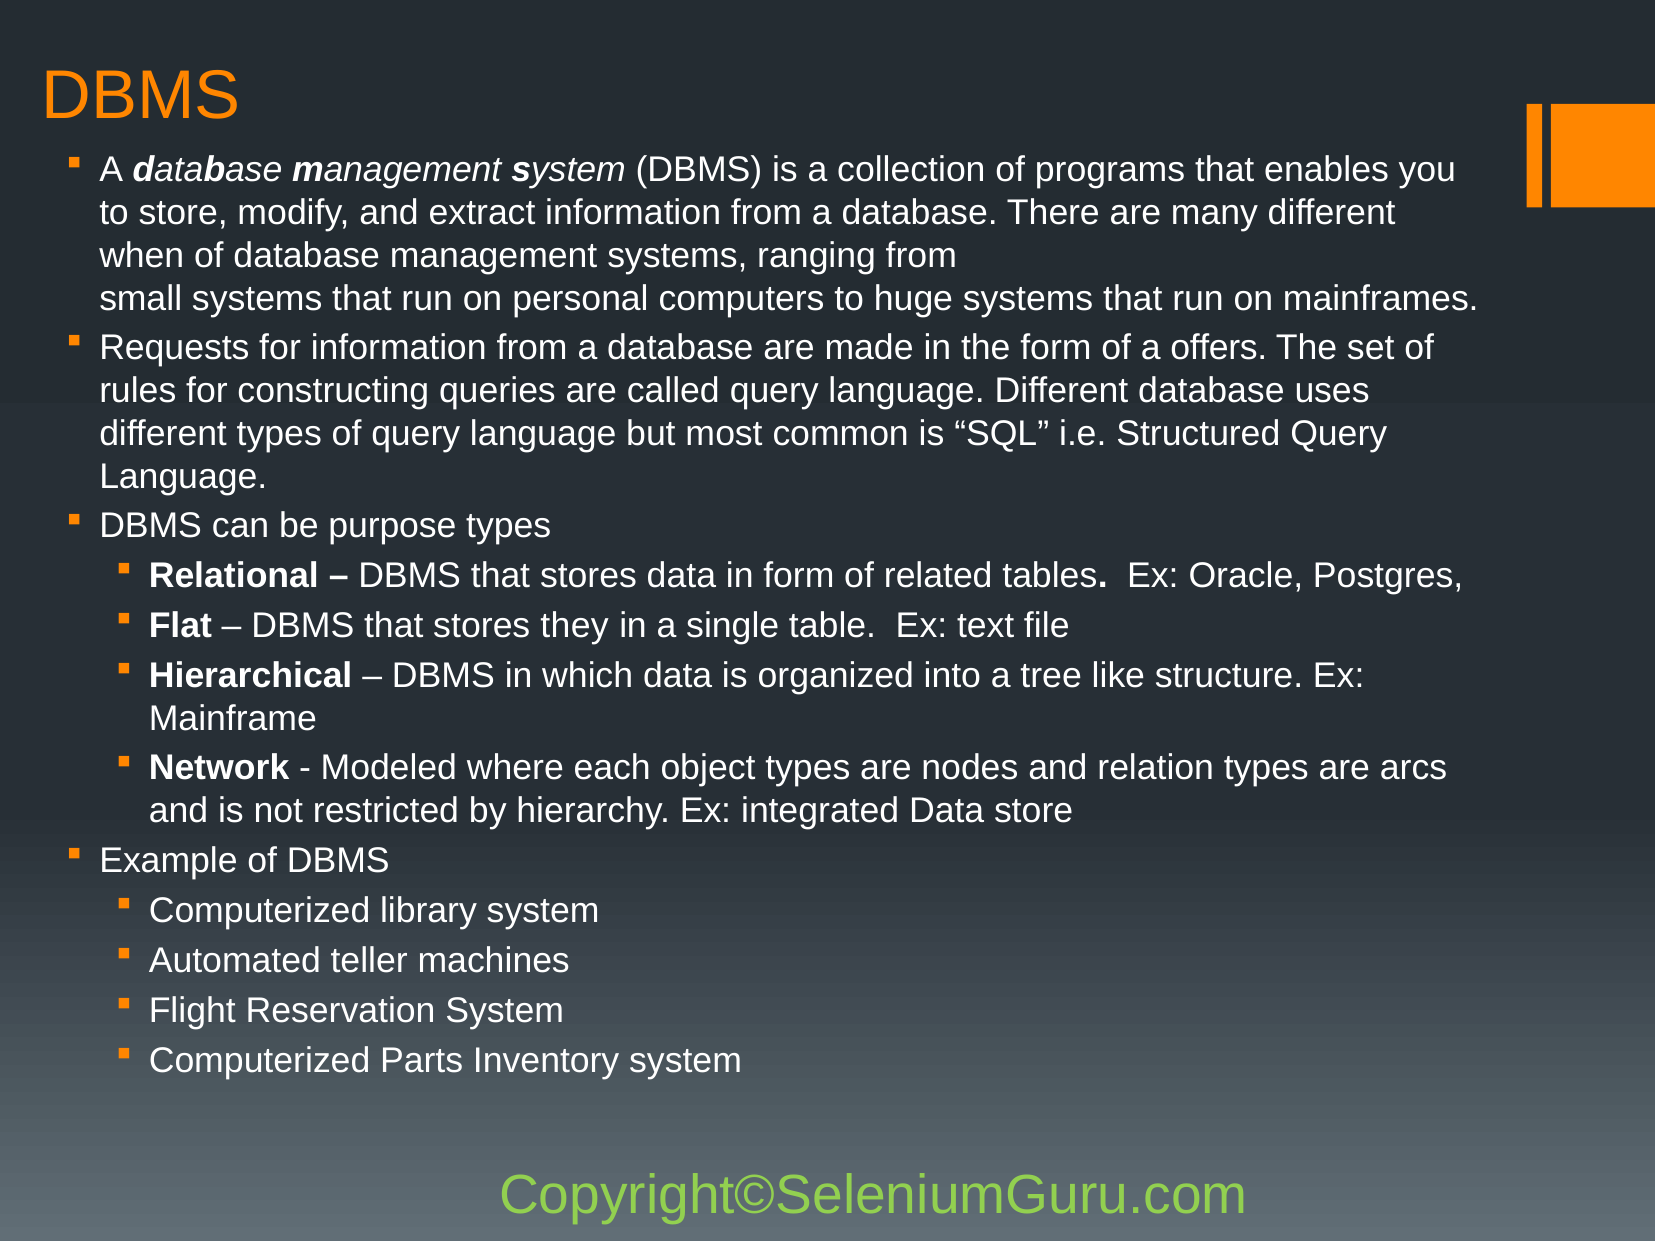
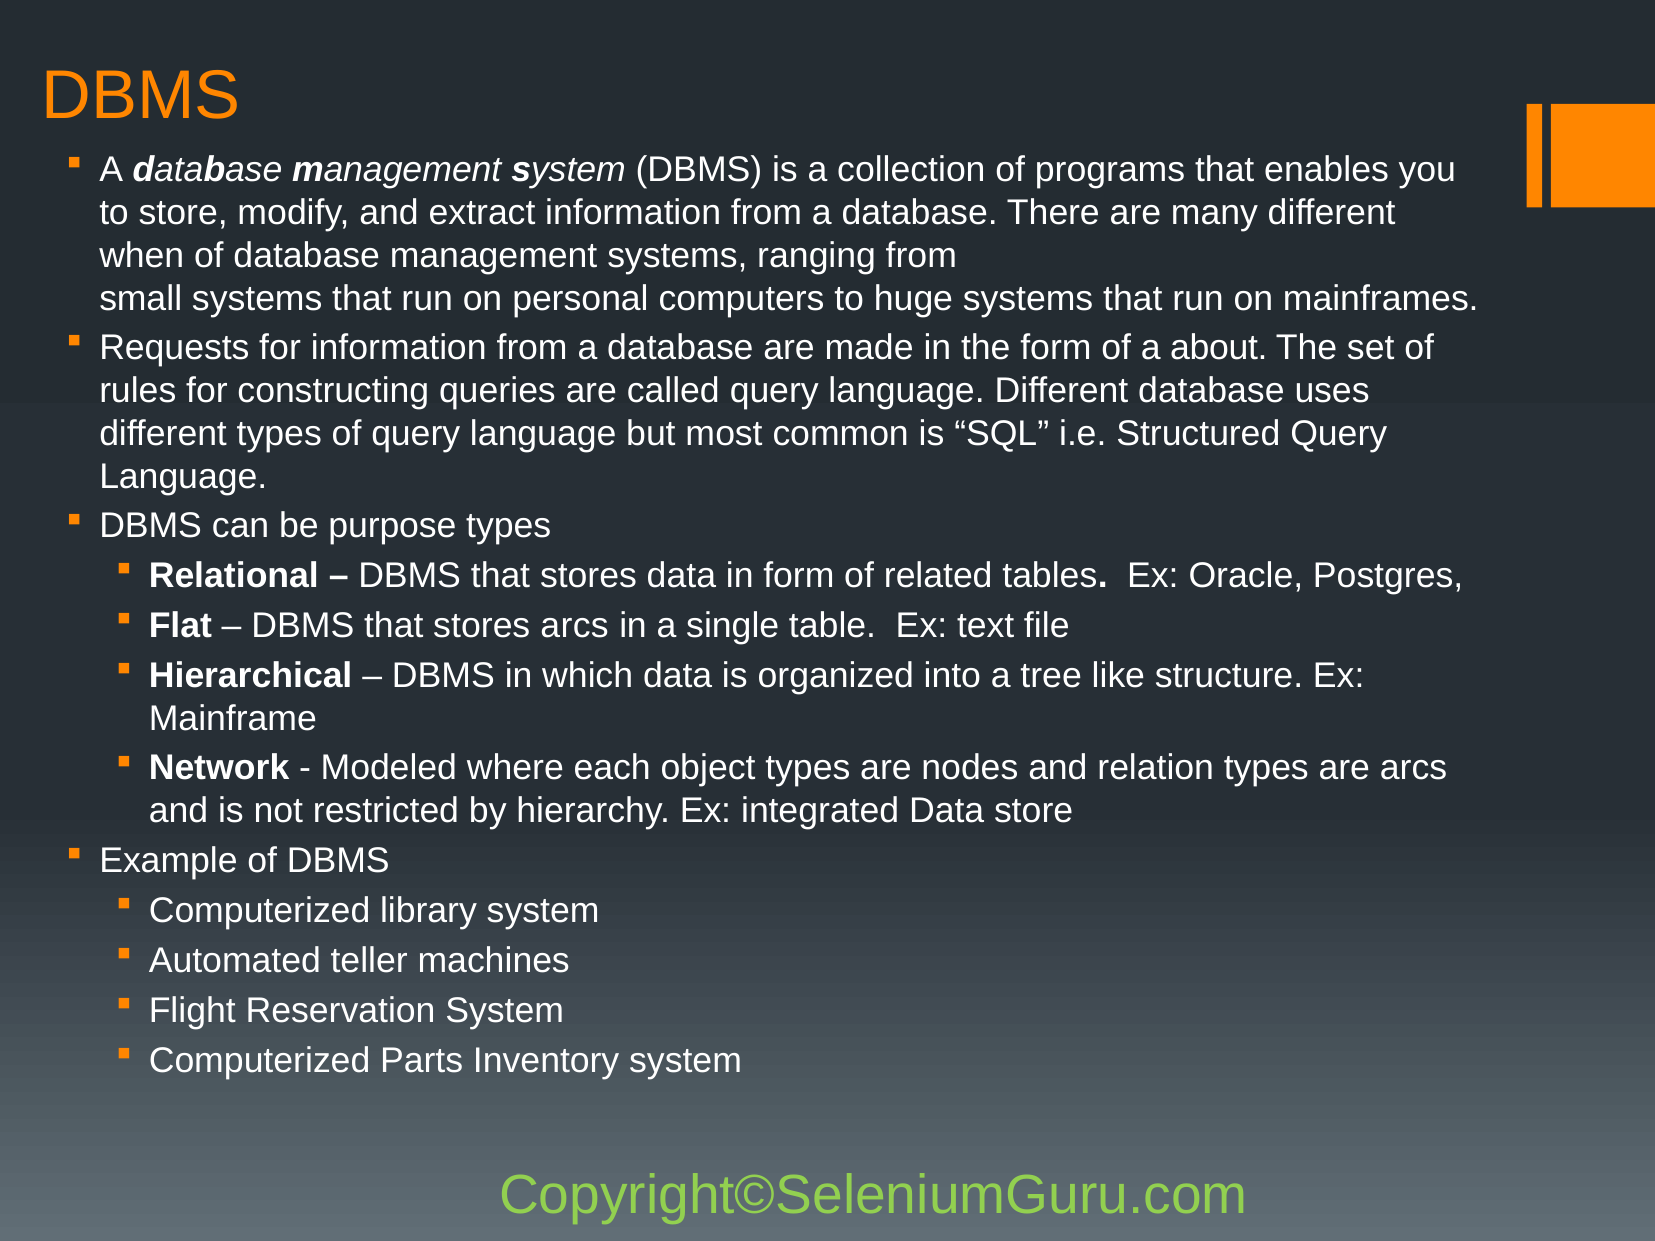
offers: offers -> about (1219, 348)
stores they: they -> arcs (575, 626)
